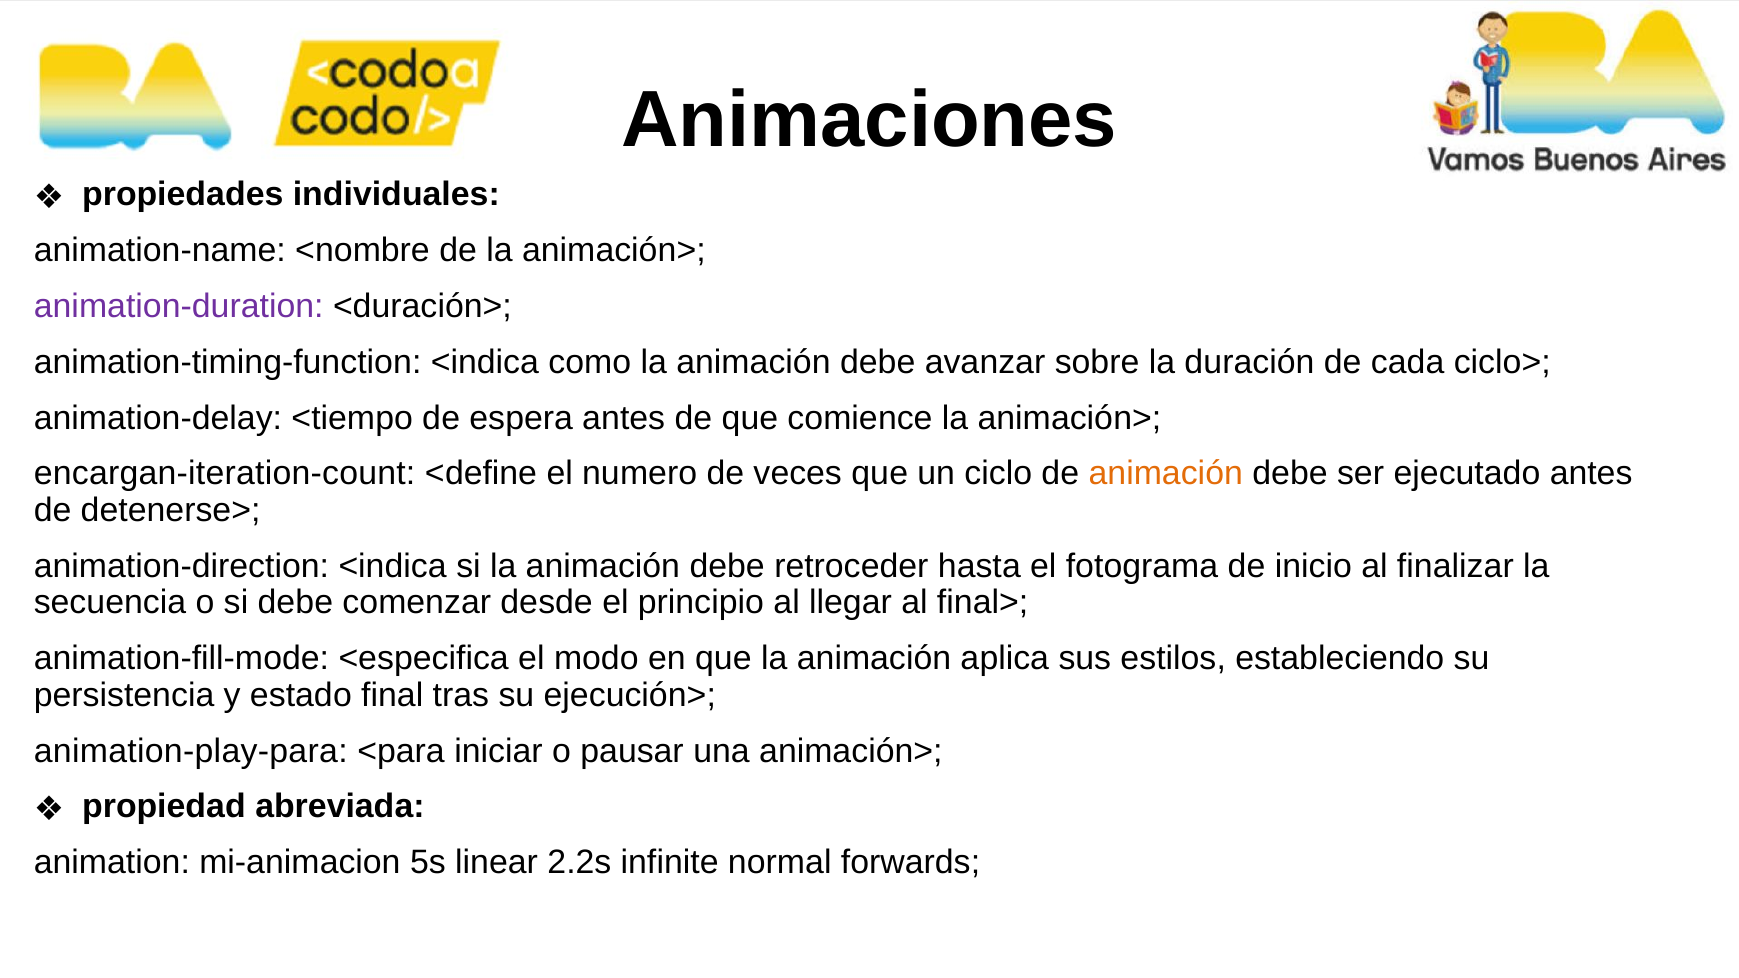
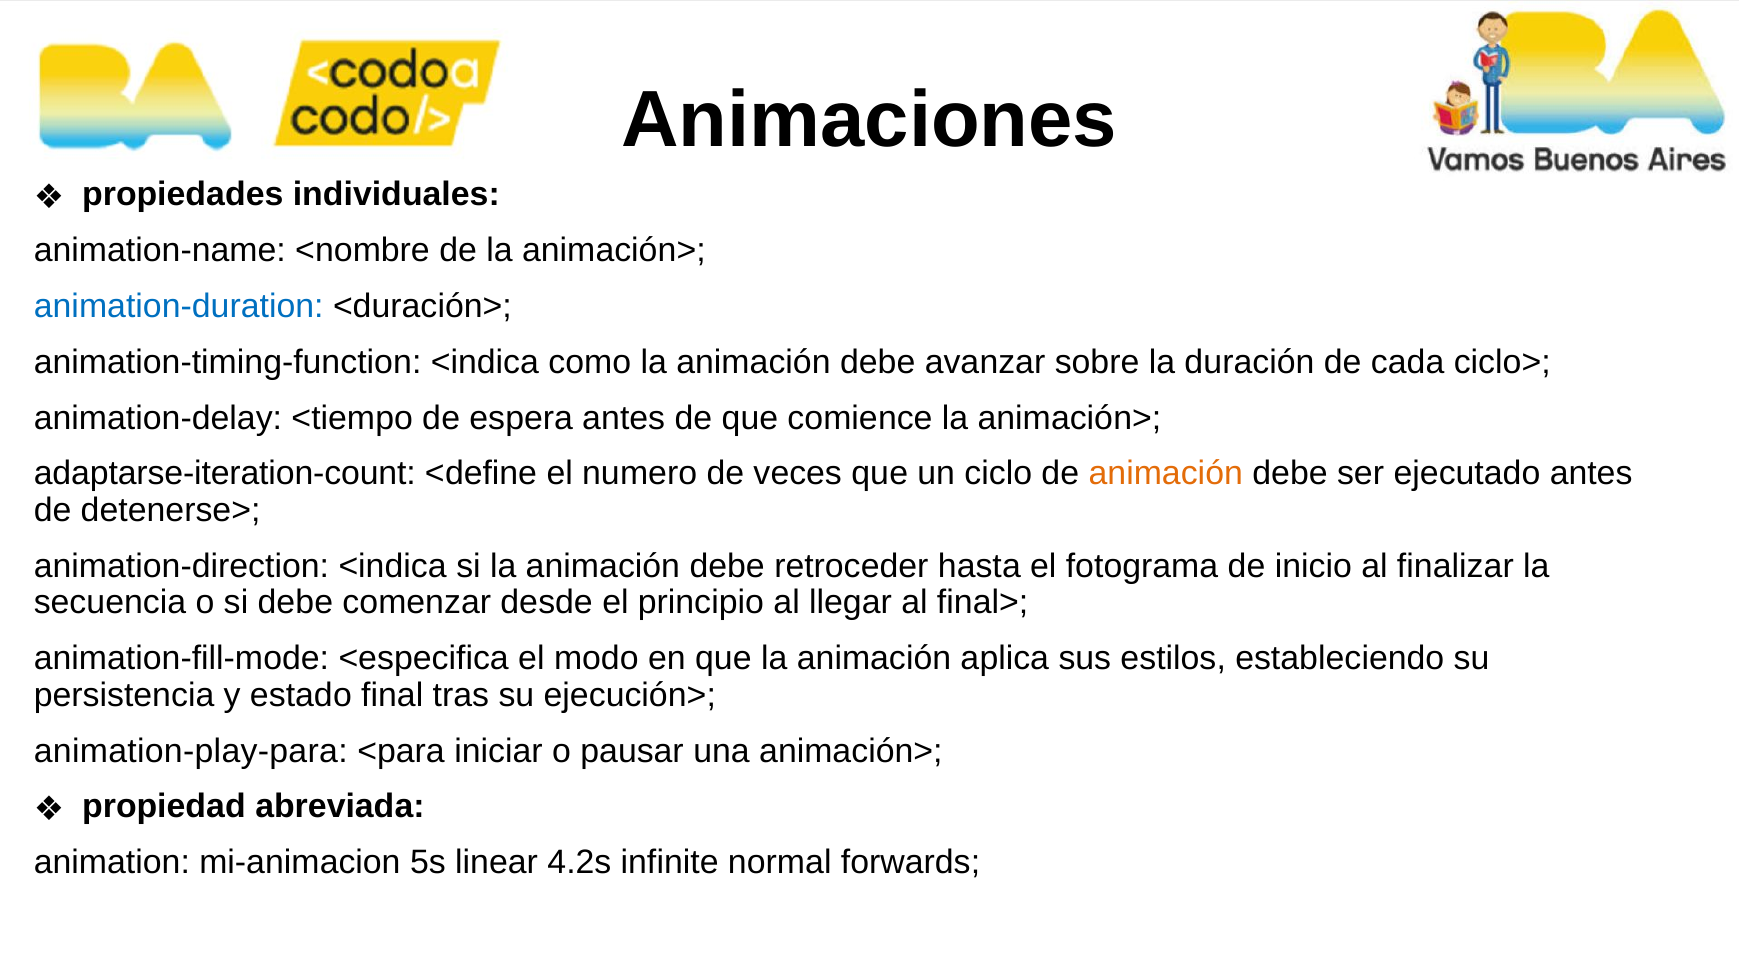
animation-duration colour: purple -> blue (179, 306)
encargan-iteration-count: encargan-iteration-count -> adaptarse-iteration-count (225, 474)
2.2s: 2.2s -> 4.2s (579, 863)
